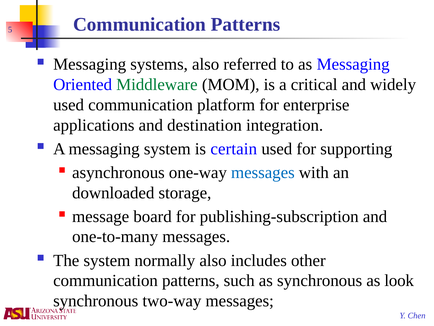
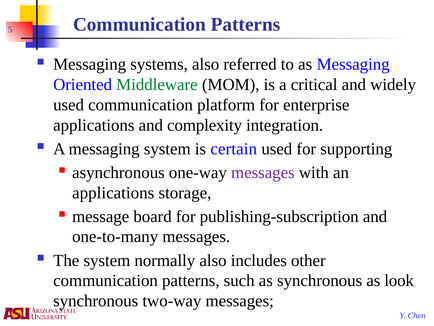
destination: destination -> complexity (205, 125)
messages colour: blue -> purple (263, 172)
downloaded: downloaded -> applications (113, 192)
